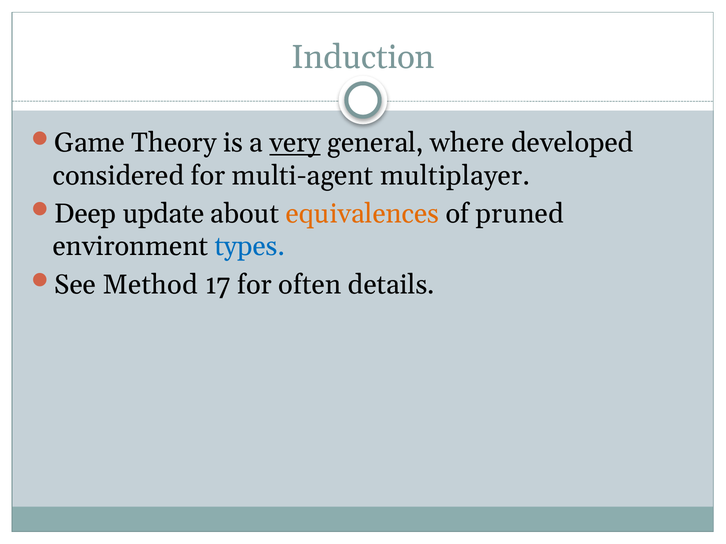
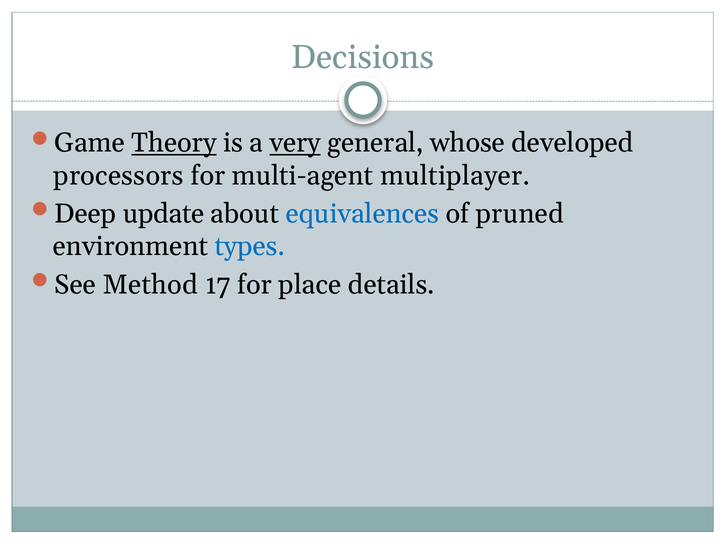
Induction: Induction -> Decisions (363, 57)
Theory underline: none -> present (174, 143)
where: where -> whose (467, 143)
considered: considered -> processors (118, 176)
equivalences colour: orange -> blue (362, 214)
often: often -> place (310, 285)
